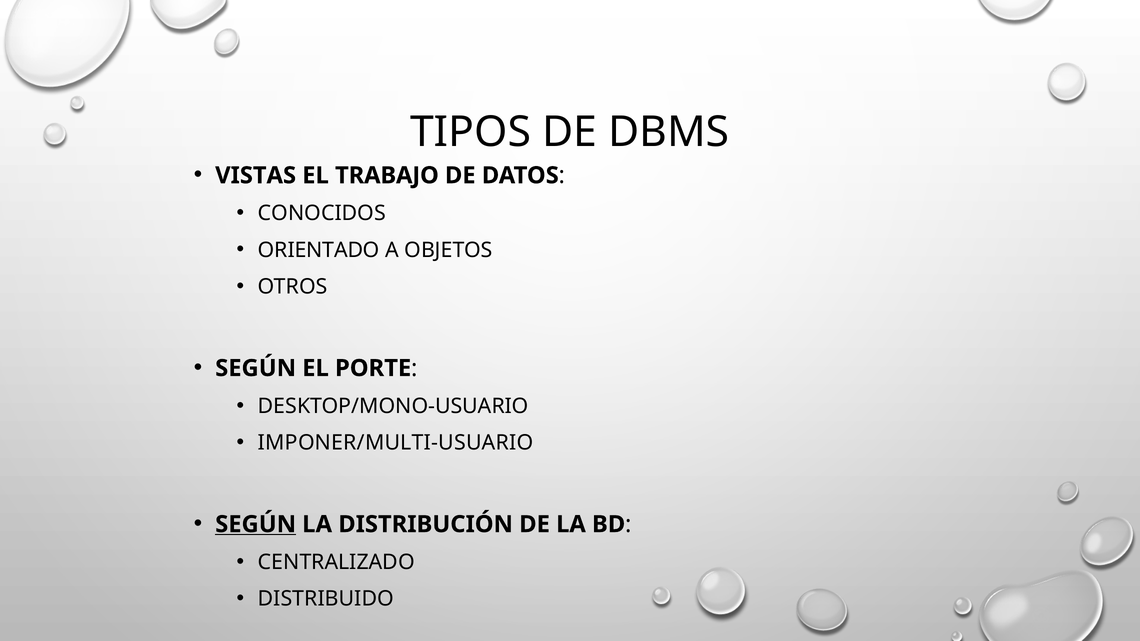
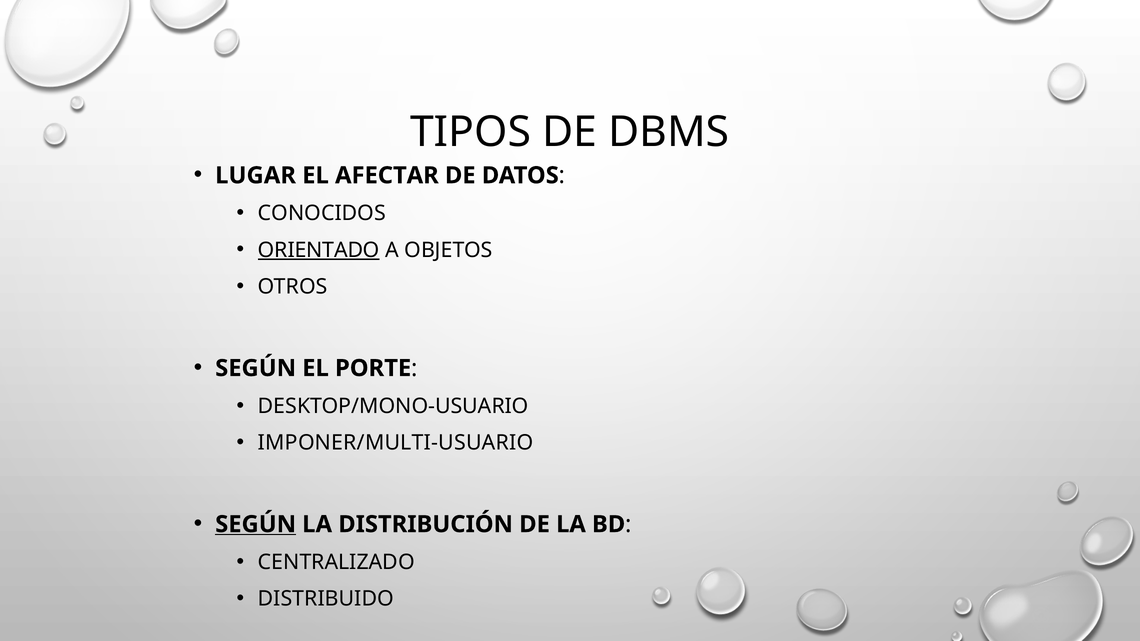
VISTAS: VISTAS -> LUGAR (256, 176)
TRABAJO: TRABAJO -> AFECTAR (387, 176)
ORIENTADO underline: none -> present (319, 250)
